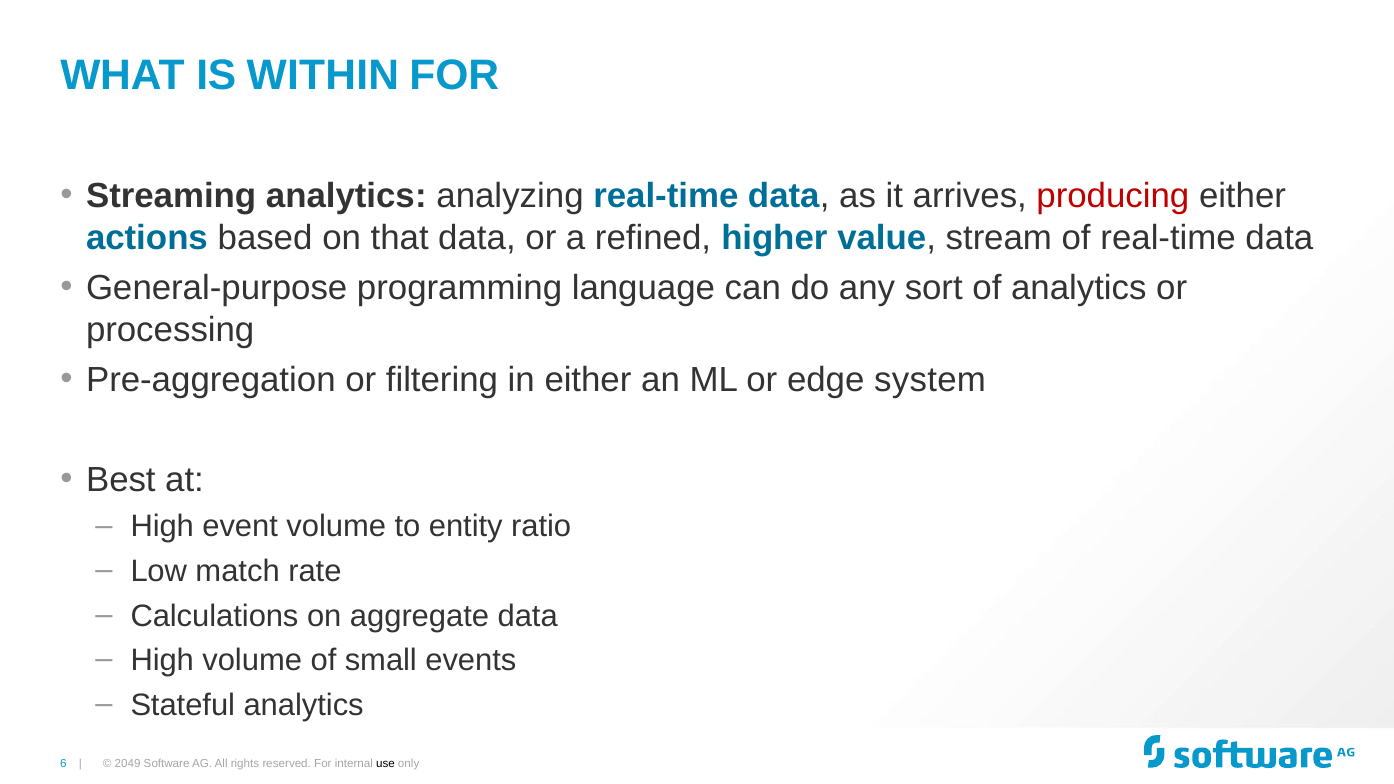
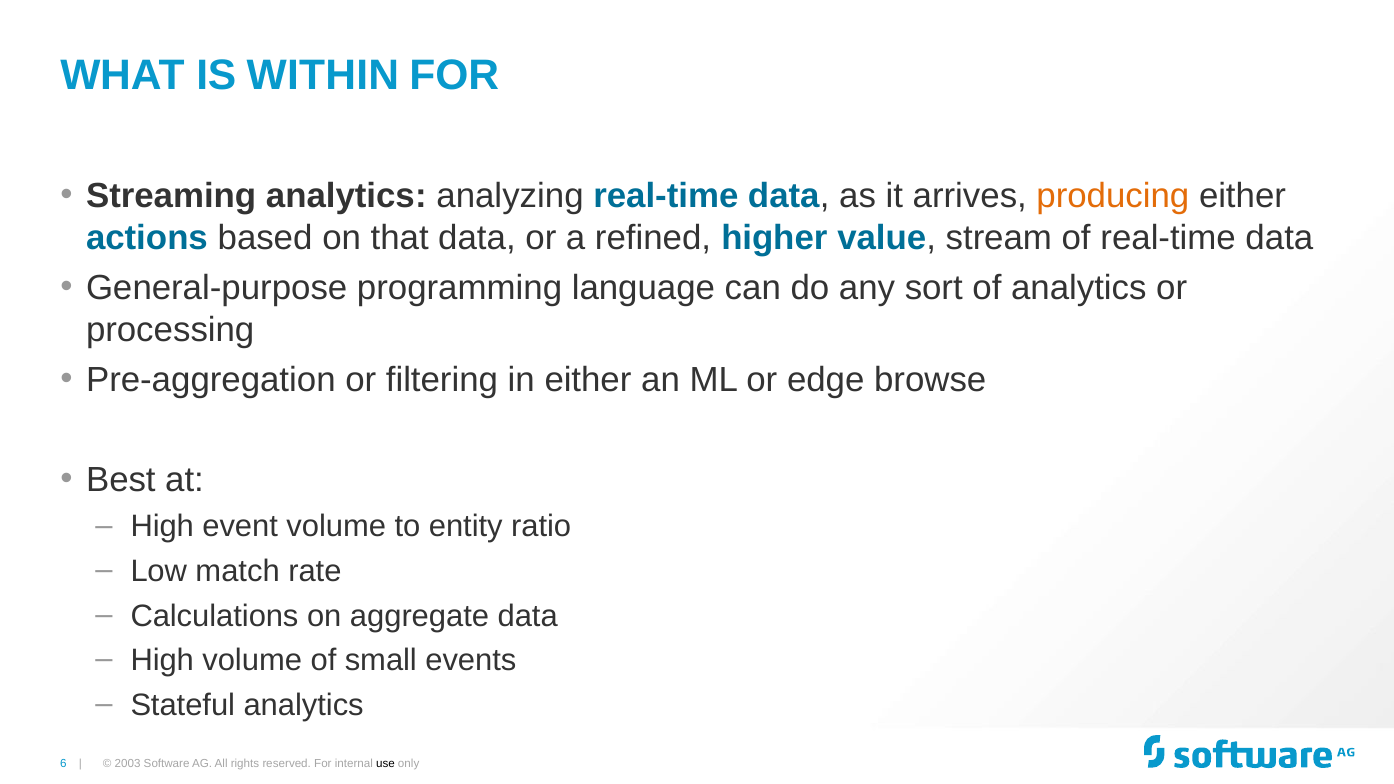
producing colour: red -> orange (1113, 196)
system: system -> browse (930, 380)
2049: 2049 -> 2003 (128, 764)
